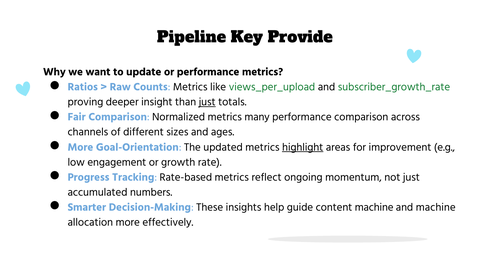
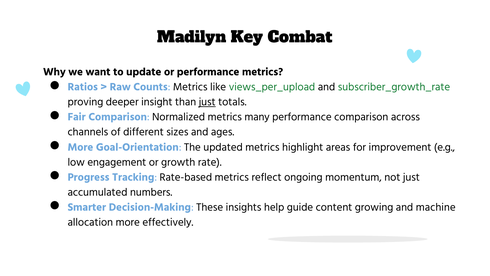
Pipeline: Pipeline -> Madilyn (192, 37)
Provide: Provide -> Combat (300, 37)
highlight underline: present -> none (303, 147)
content machine: machine -> growing (374, 207)
